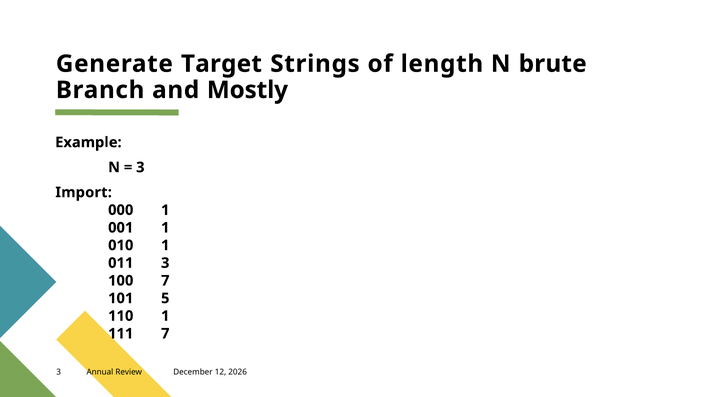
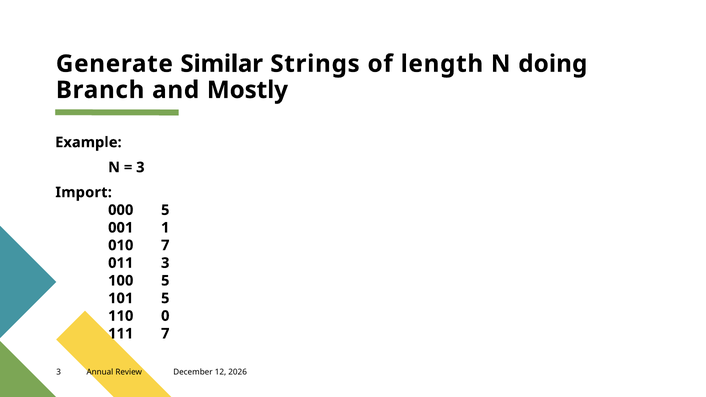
Target: Target -> Similar (222, 64)
brute: brute -> doing (553, 64)
000 1: 1 -> 5 (165, 210)
010 1: 1 -> 7 (165, 245)
100 7: 7 -> 5 (165, 281)
110 1: 1 -> 0 (165, 316)
